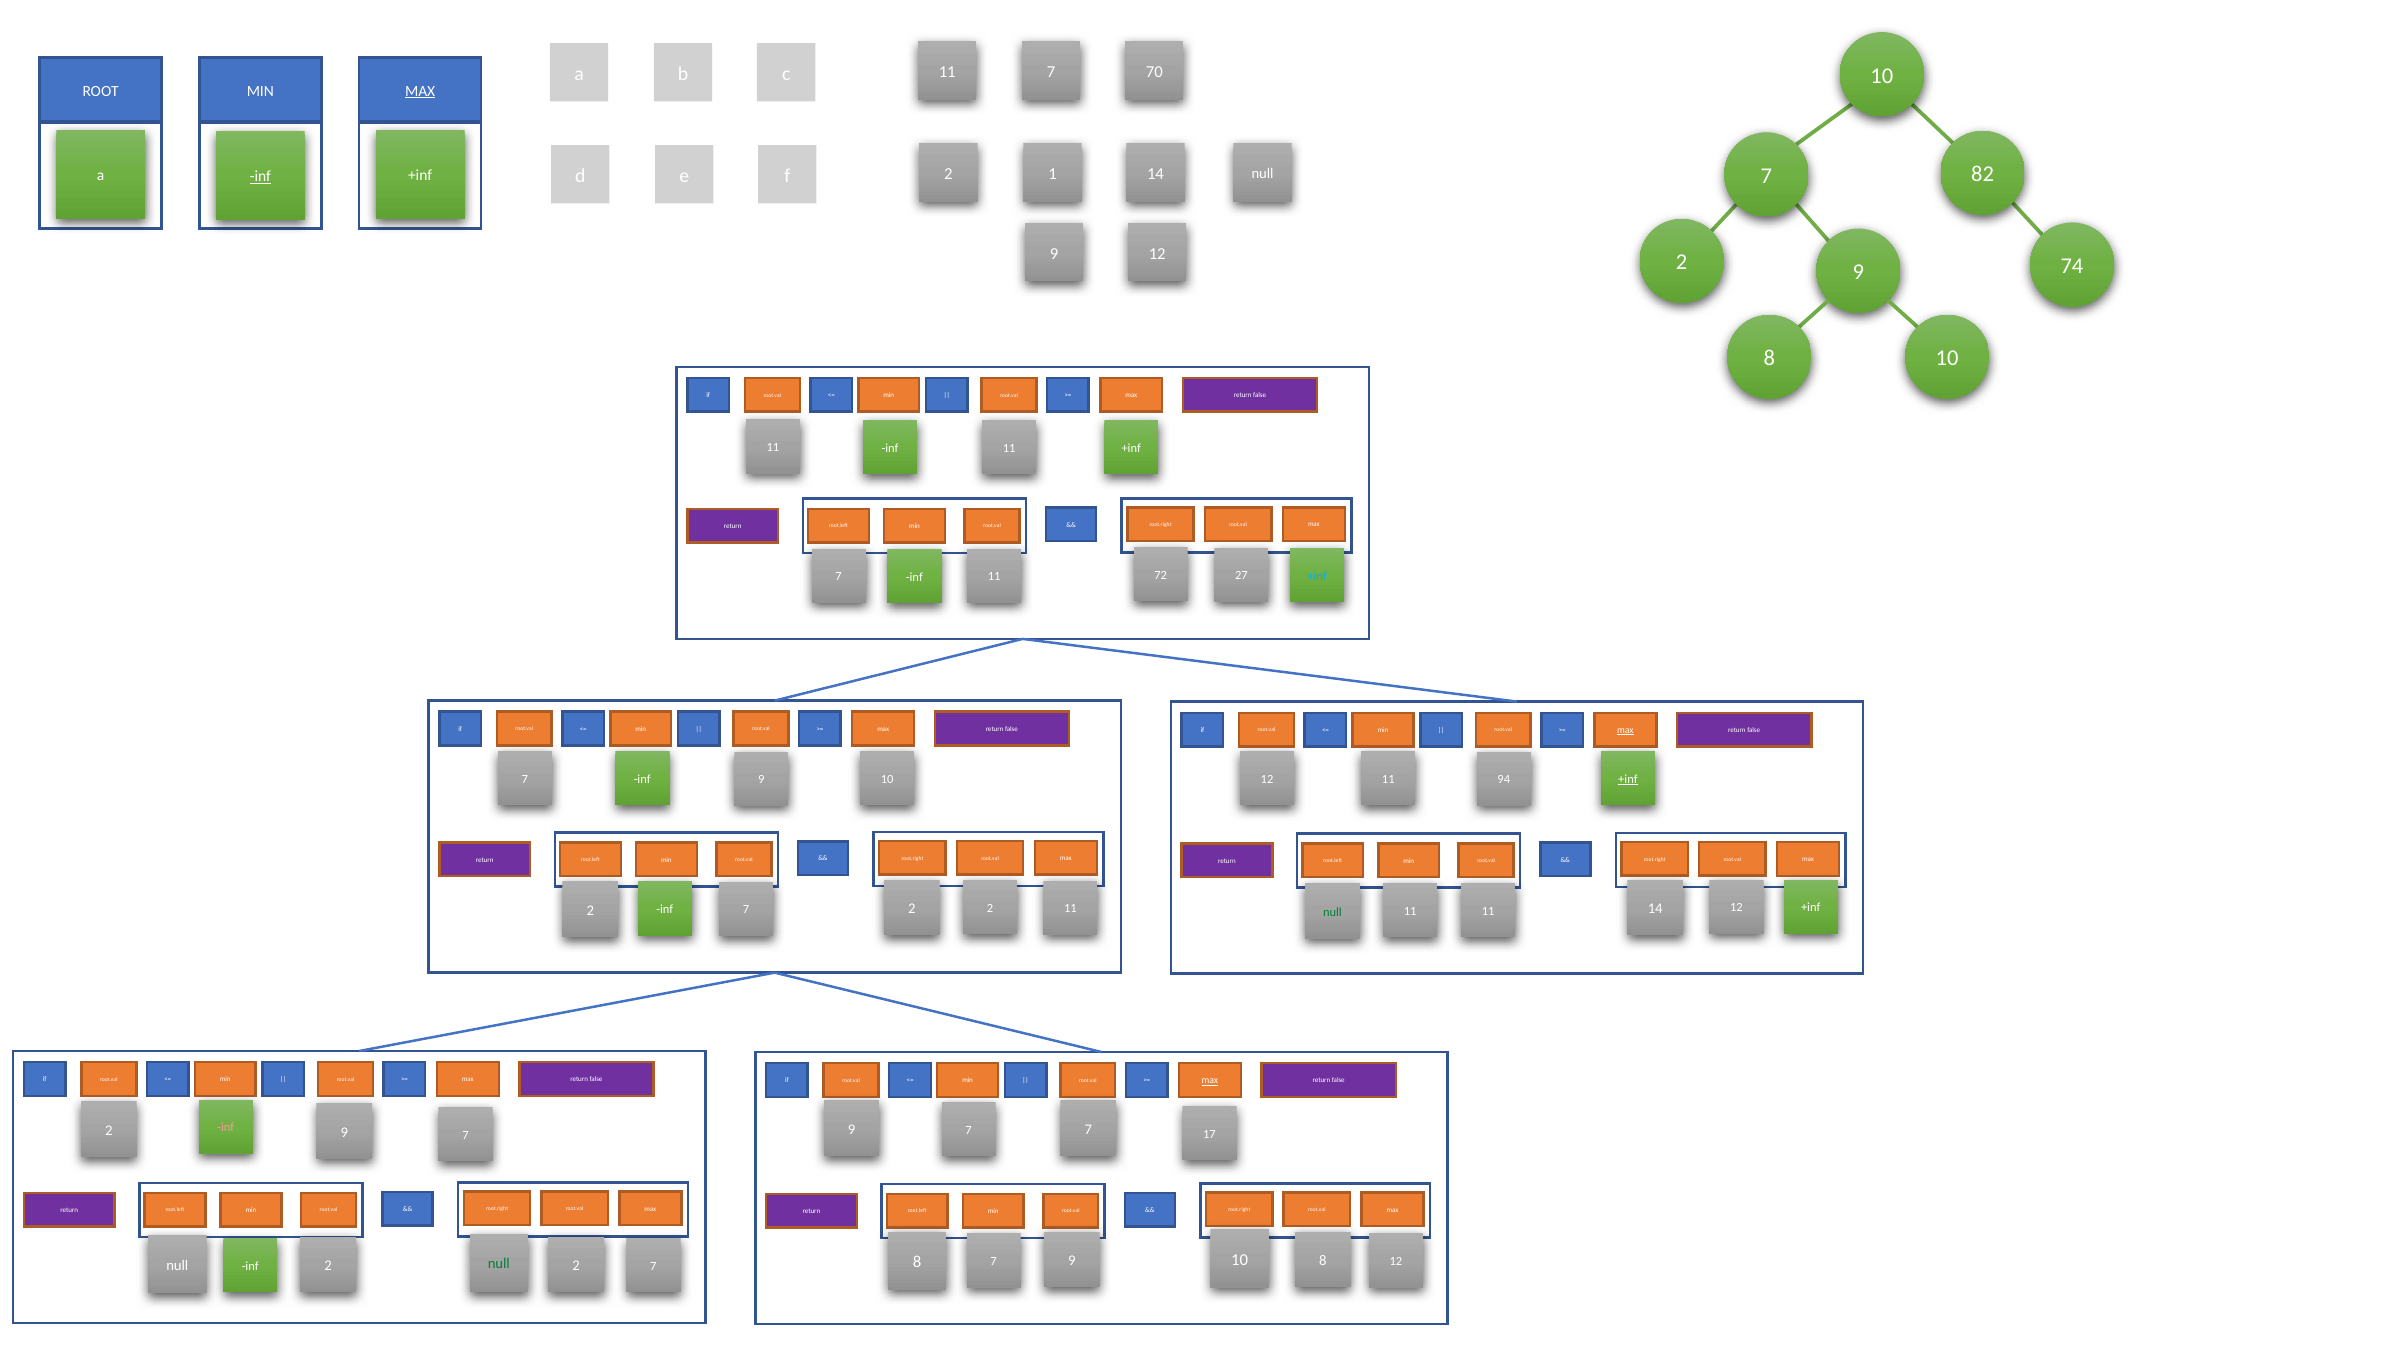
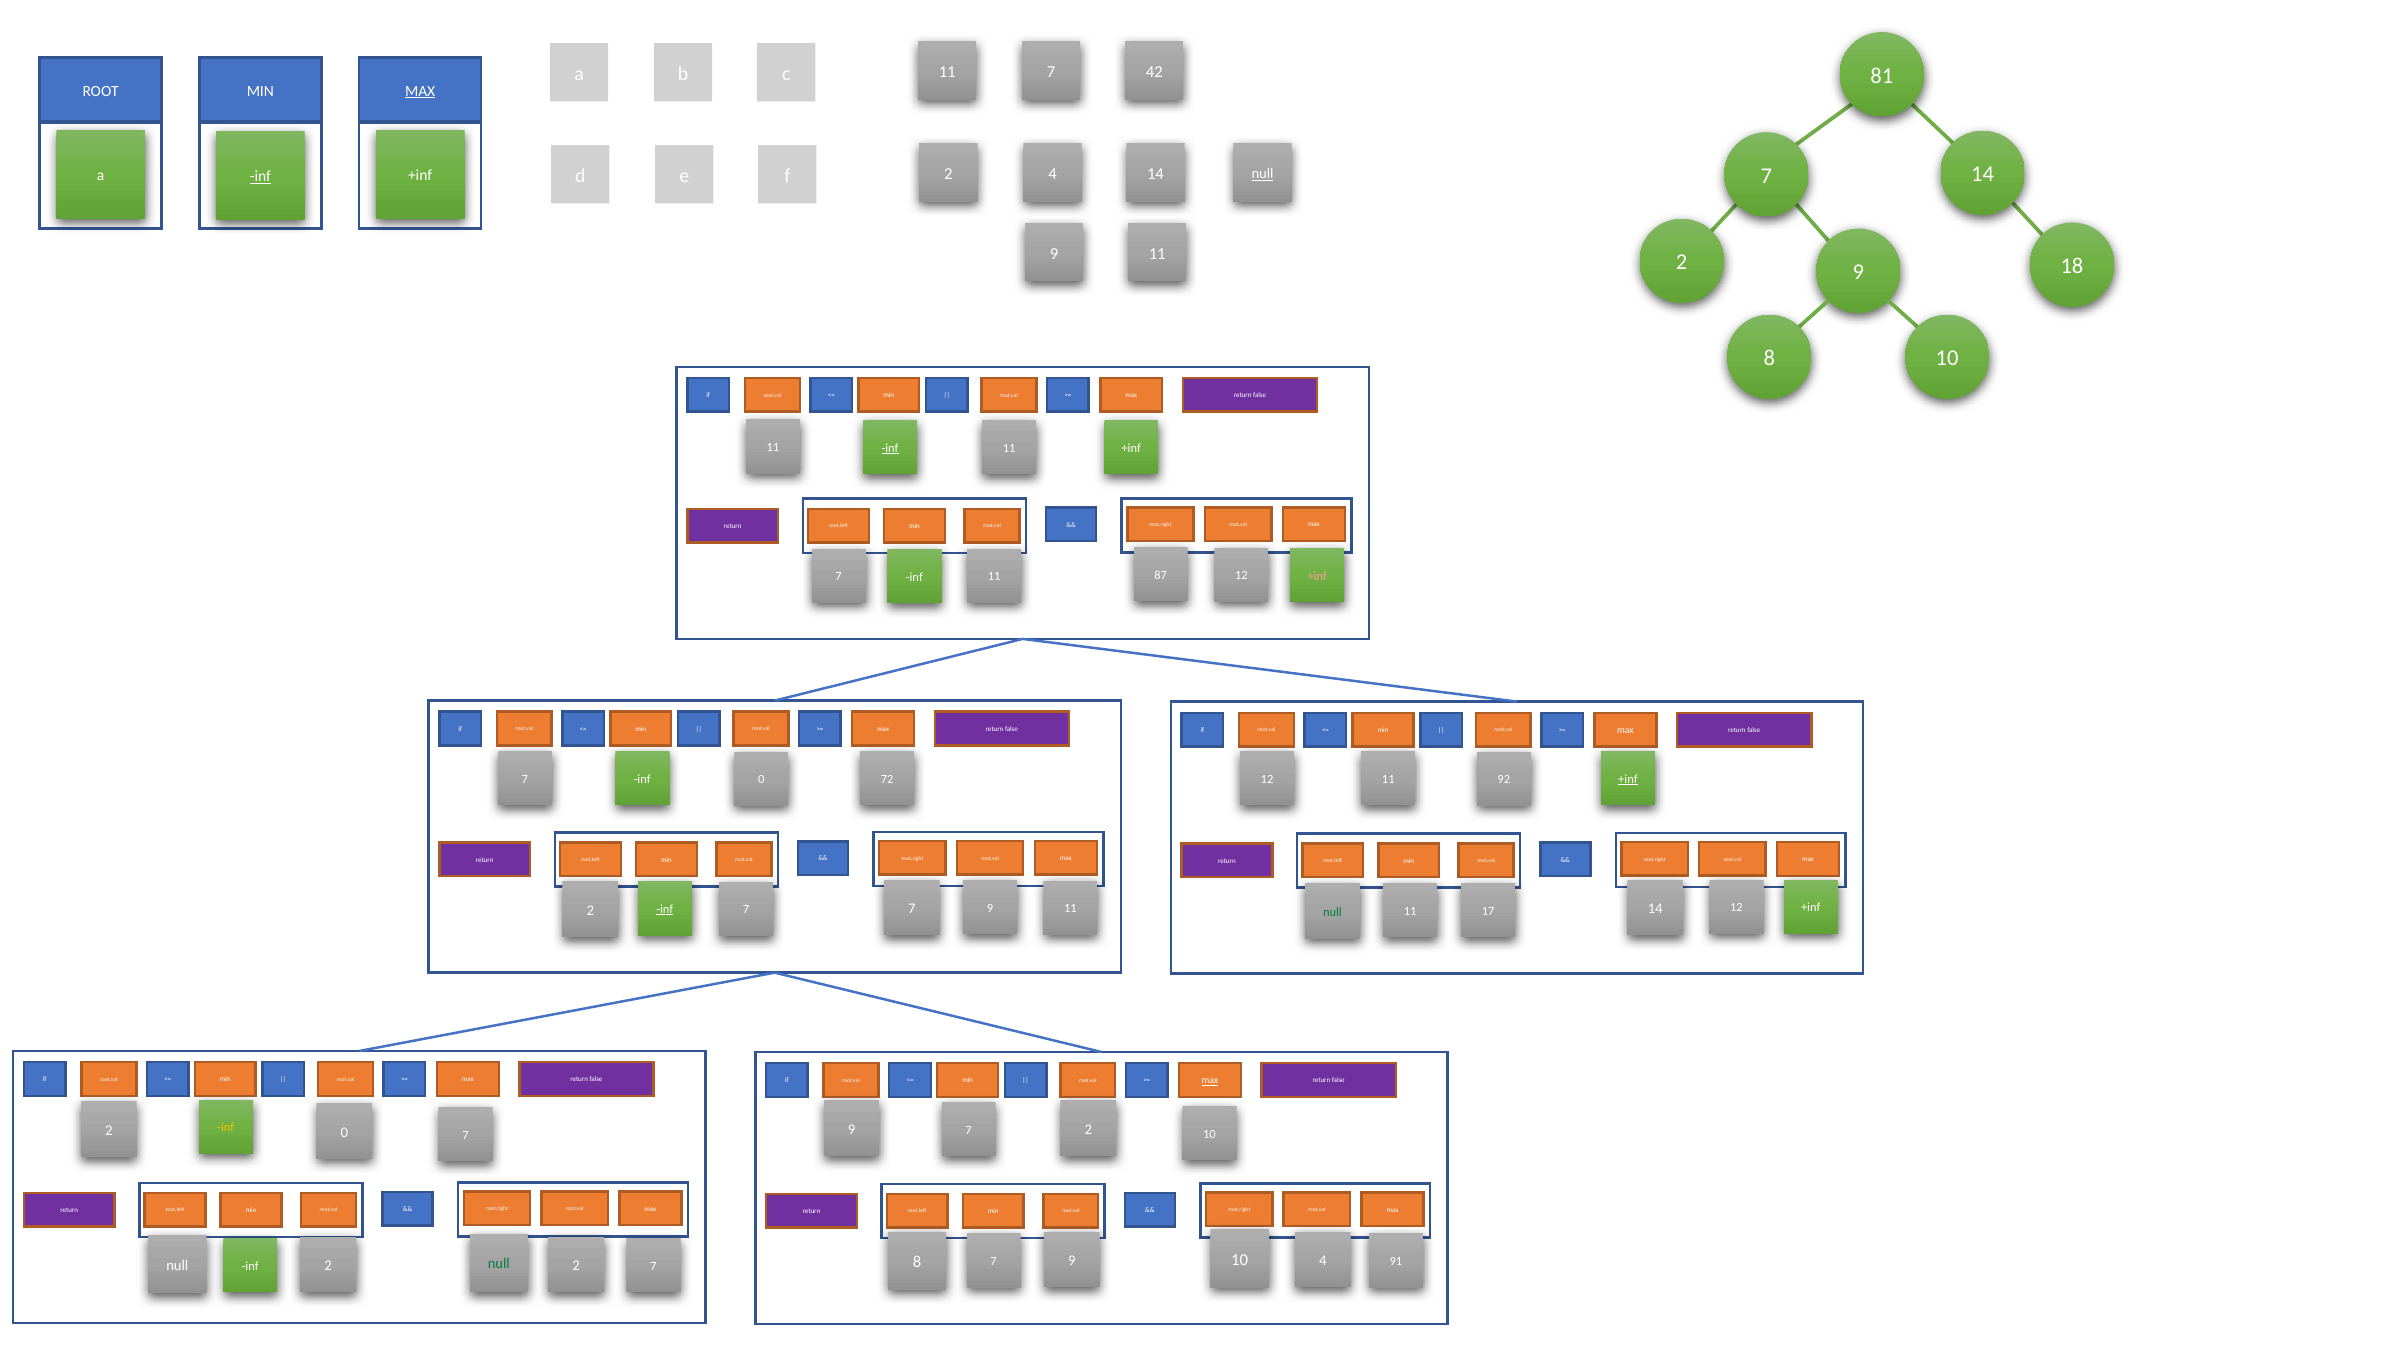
70: 70 -> 42 (1154, 72)
a 10: 10 -> 81 (1882, 76)
7 82: 82 -> 14 (1983, 174)
2 1: 1 -> 4 (1052, 174)
null underline: none -> present (1263, 174)
12: 12 -> 11 (1157, 253)
74: 74 -> 18 (2072, 266)
inf underline: none -> present (890, 448)
72: 72 -> 87 (1161, 575)
11 27: 27 -> 12 (1241, 576)
+inf colour: light blue -> pink (1317, 576)
max underline: present -> none (1625, 730)
inf 9: 9 -> 0 (761, 779)
7 10: 10 -> 72 (887, 779)
94: 94 -> 92 (1504, 779)
inf underline: none -> present (665, 909)
2: 2 -> 7 (912, 908)
7 2: 2 -> 9 (990, 908)
11 11: 11 -> 17 (1488, 911)
inf colour: pink -> yellow (226, 1127)
7: 7 -> 2 (1088, 1129)
9: 9 -> 0 (344, 1132)
7 17: 17 -> 10 (1209, 1134)
9 8: 8 -> 4 (1323, 1260)
10 12: 12 -> 91 (1396, 1261)
